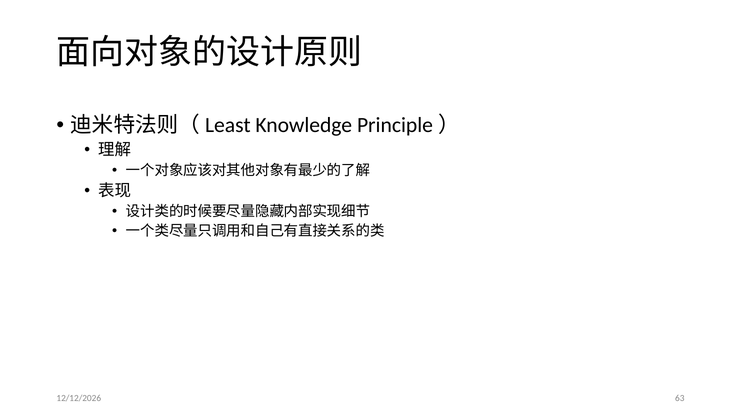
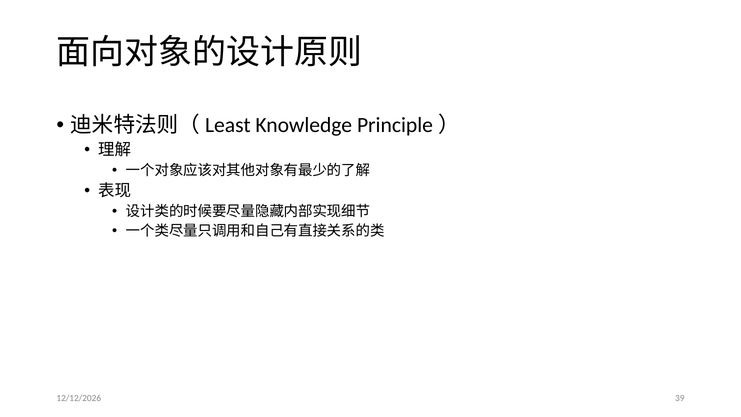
63: 63 -> 39 (680, 398)
